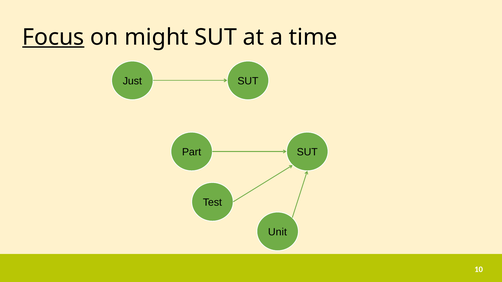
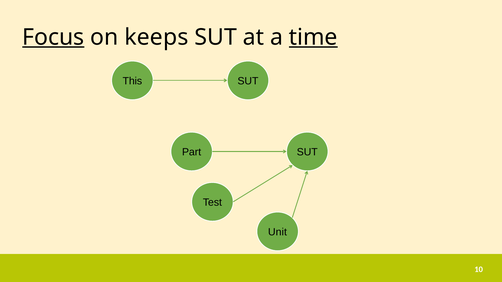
might: might -> keeps (156, 37)
time underline: none -> present (313, 37)
Just: Just -> This (132, 81)
